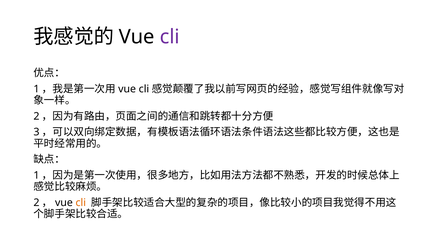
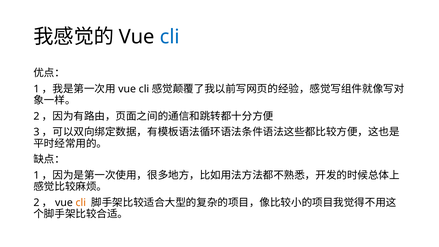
cli colour: purple -> blue (170, 37)
